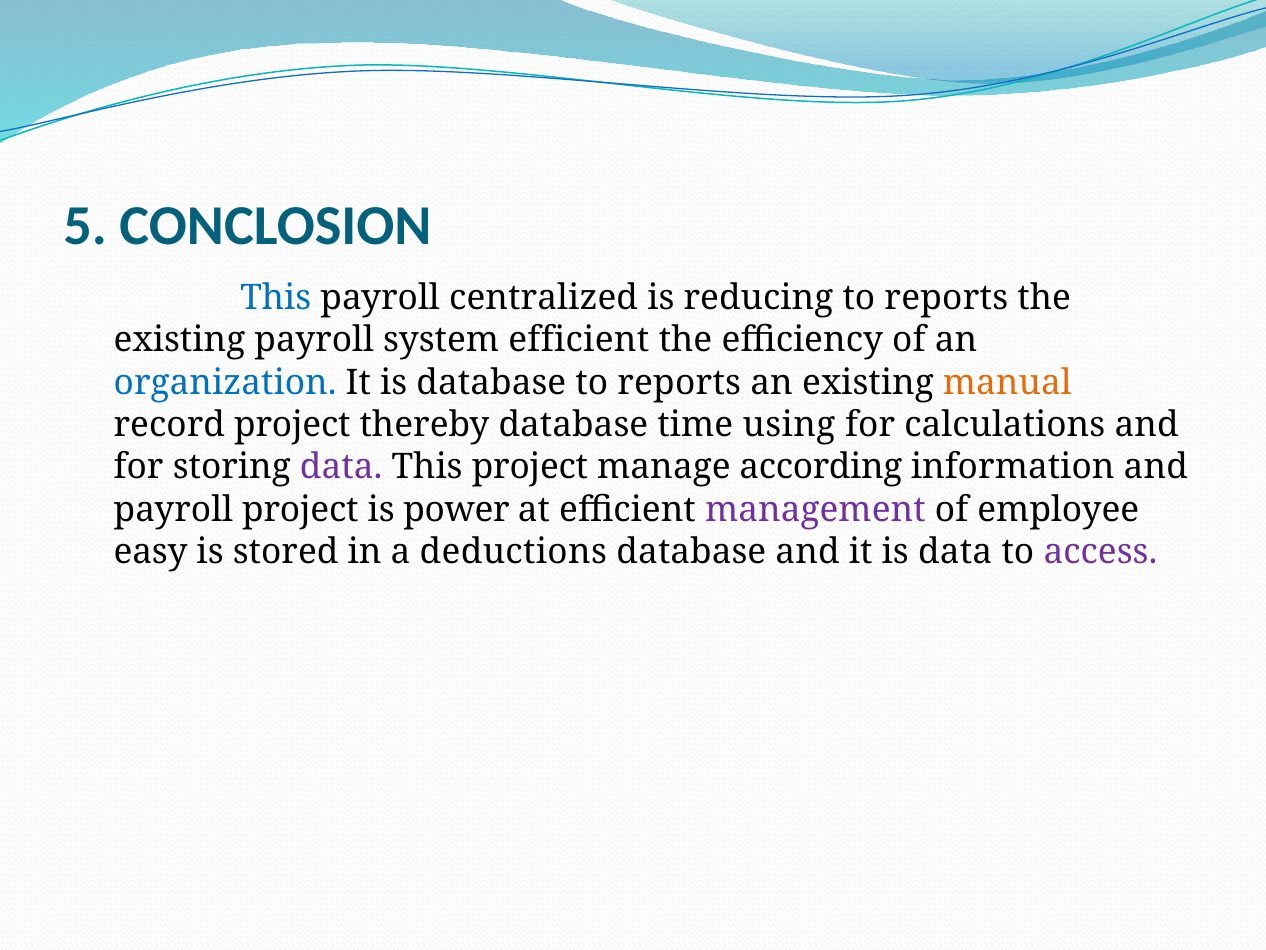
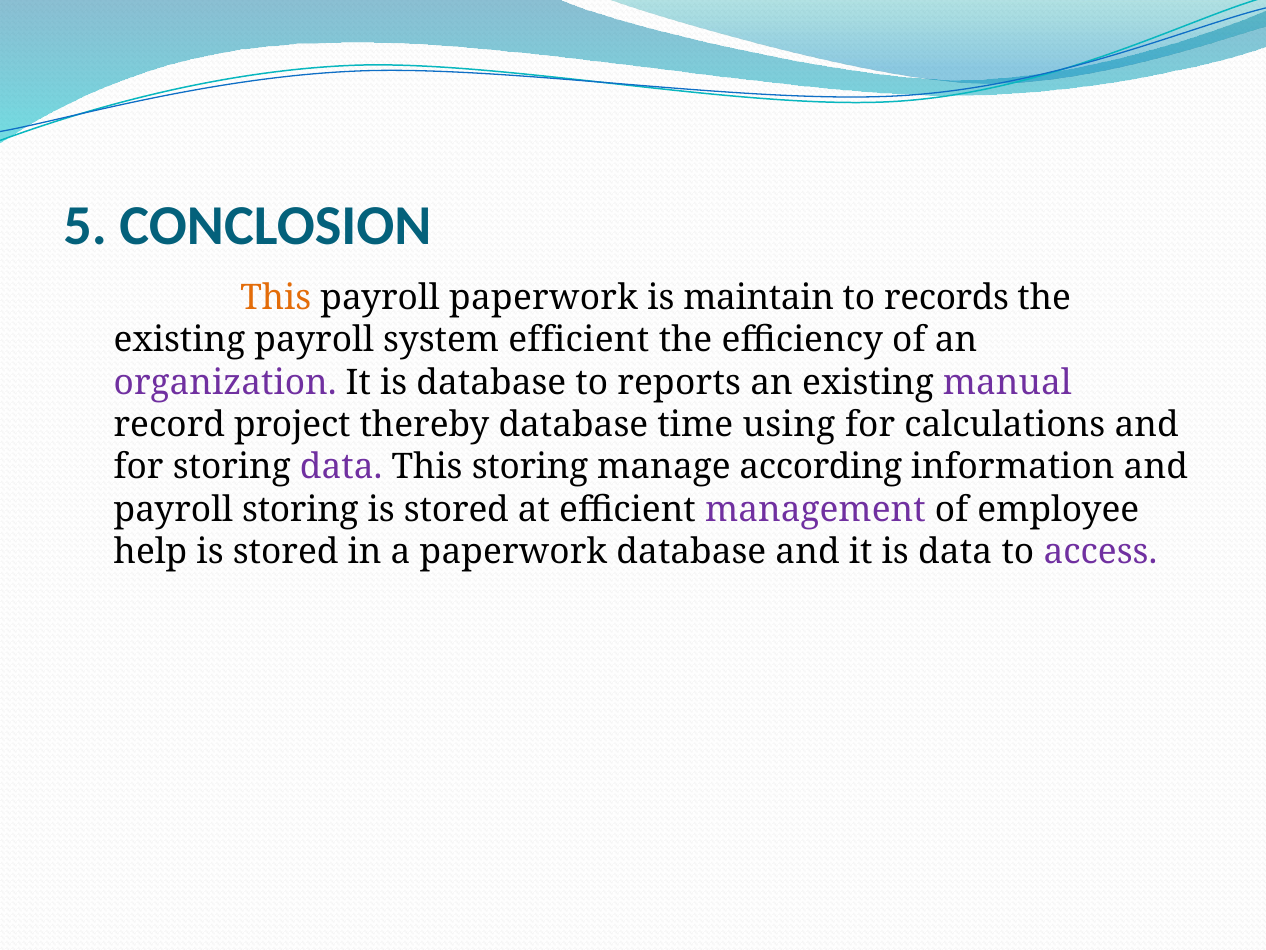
This colour: blue -> orange (276, 298)
payroll centralized: centralized -> paperwork (543, 298)
reducing: reducing -> maintain (759, 298)
reports: reports -> records (947, 298)
organization colour: blue -> purple (225, 382)
manual colour: orange -> purple (1007, 382)
This project: project -> storing (530, 467)
payroll project: project -> storing (300, 509)
power: power -> stored (456, 509)
easy: easy -> help (151, 551)
a deductions: deductions -> paperwork (513, 551)
